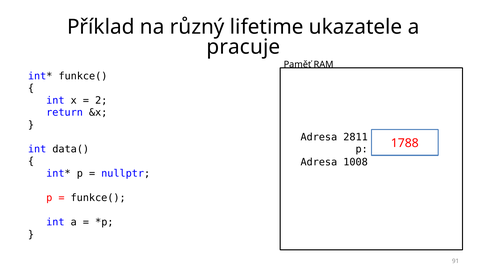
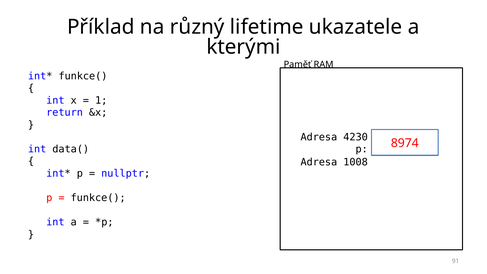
pracuje: pracuje -> kterými (243, 47)
2: 2 -> 1 (101, 100)
2811: 2811 -> 4230 (356, 137)
1788: 1788 -> 8974 (405, 143)
